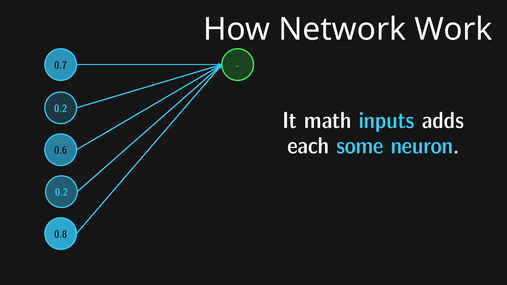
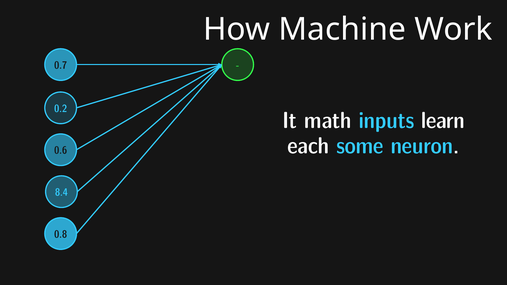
Network: Network -> Machine (342, 30)
adds: adds -> learn (443, 121)
0.2: 0.2 -> 8.4 (61, 193)
